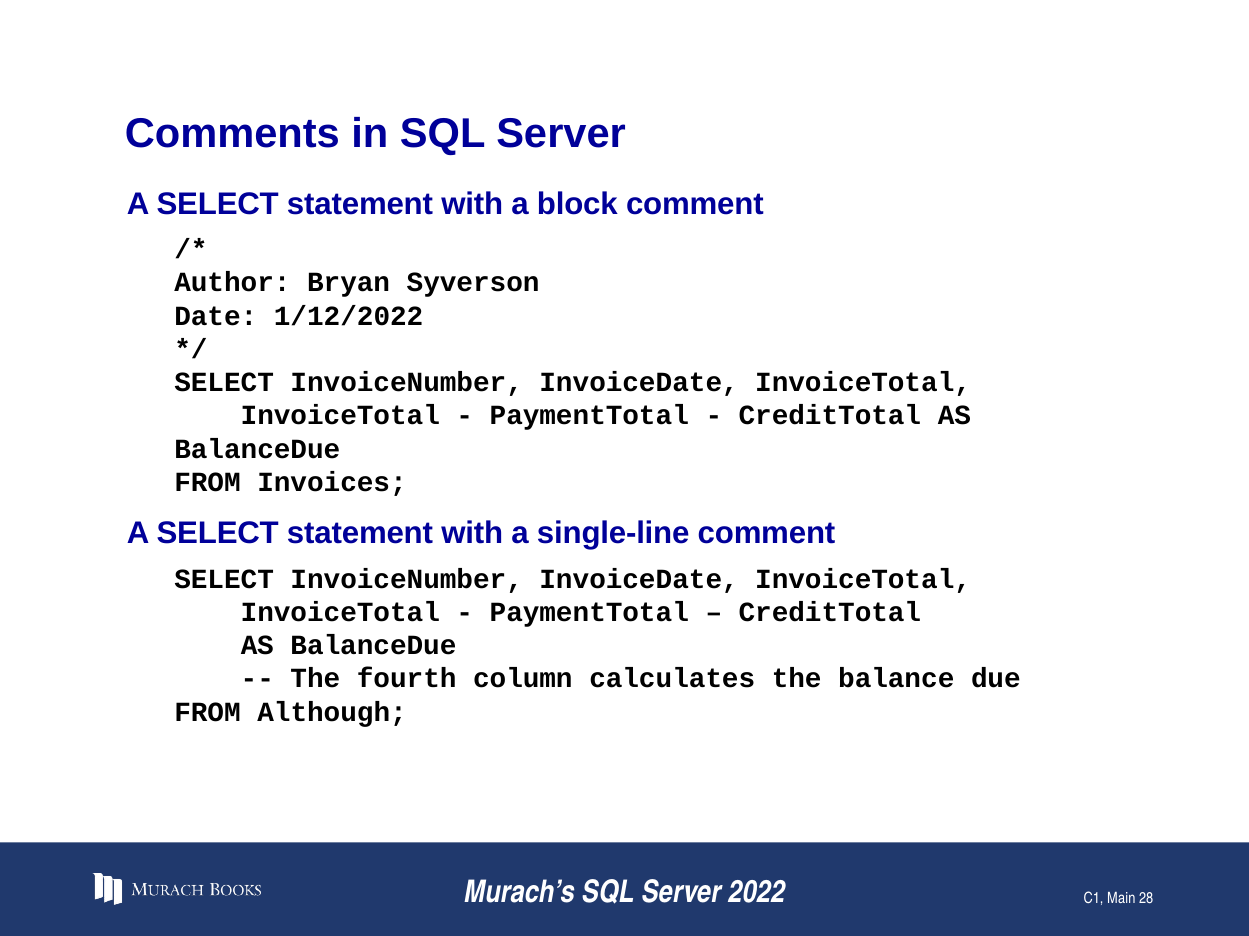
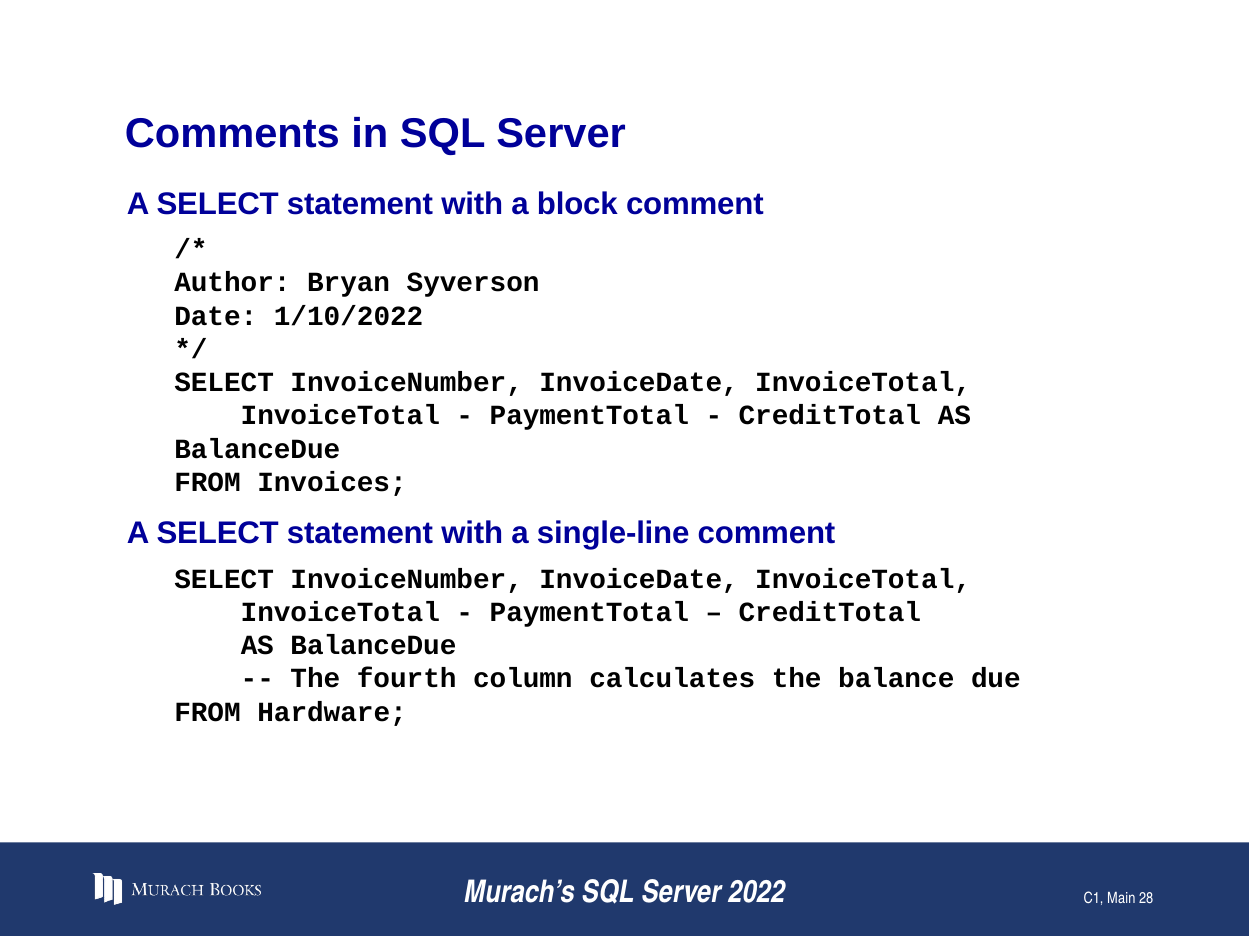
1/12/2022: 1/12/2022 -> 1/10/2022 (349, 316)
Although: Although -> Hardware (332, 713)
